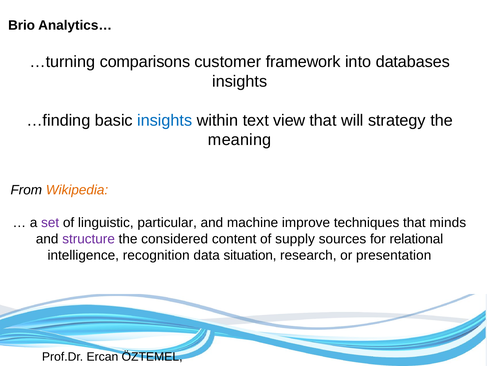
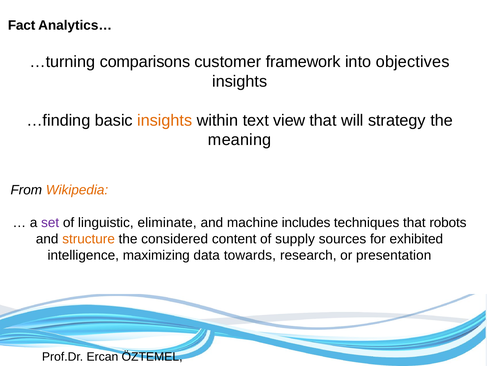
Brio: Brio -> Fact (22, 25)
databases: databases -> objectives (413, 62)
insights colour: blue -> orange (165, 120)
particular: particular -> eliminate (167, 222)
improve: improve -> includes (306, 222)
minds: minds -> robots (448, 222)
structure colour: purple -> orange (89, 238)
relational: relational -> exhibited (416, 238)
recognition: recognition -> maximizing (156, 255)
situation: situation -> towards (250, 255)
